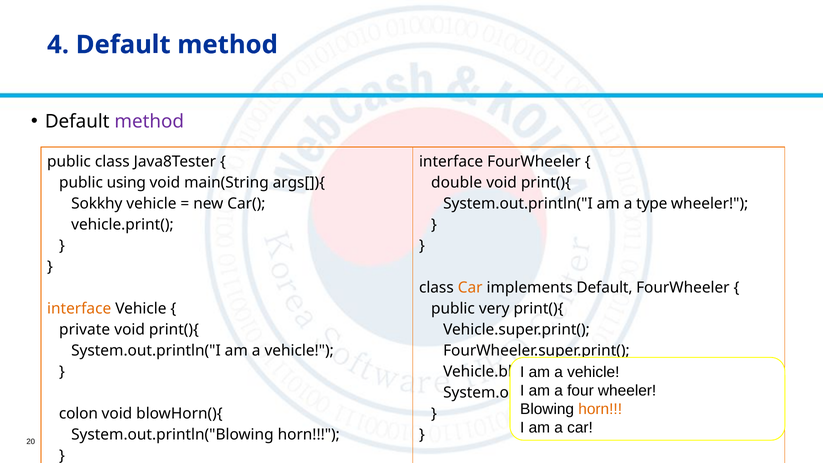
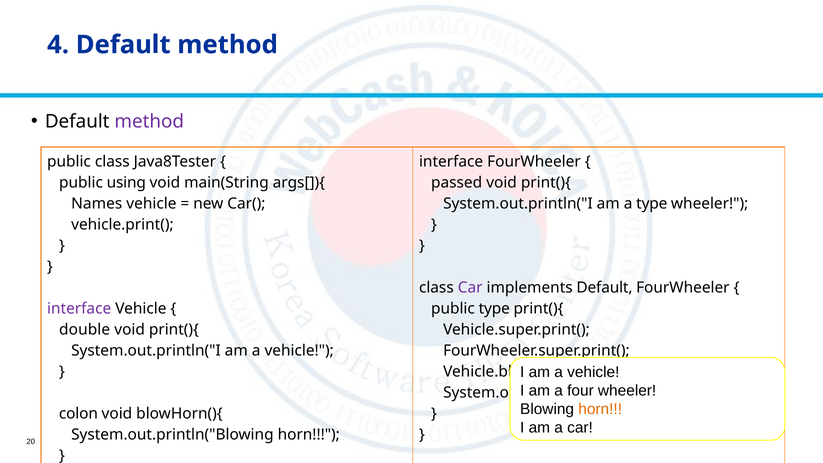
double: double -> passed (457, 182)
Sokkhy: Sokkhy -> Names (97, 203)
Car colour: orange -> purple (470, 287)
interface colour: orange -> purple (79, 308)
public very: very -> type (494, 308)
private: private -> double (85, 329)
